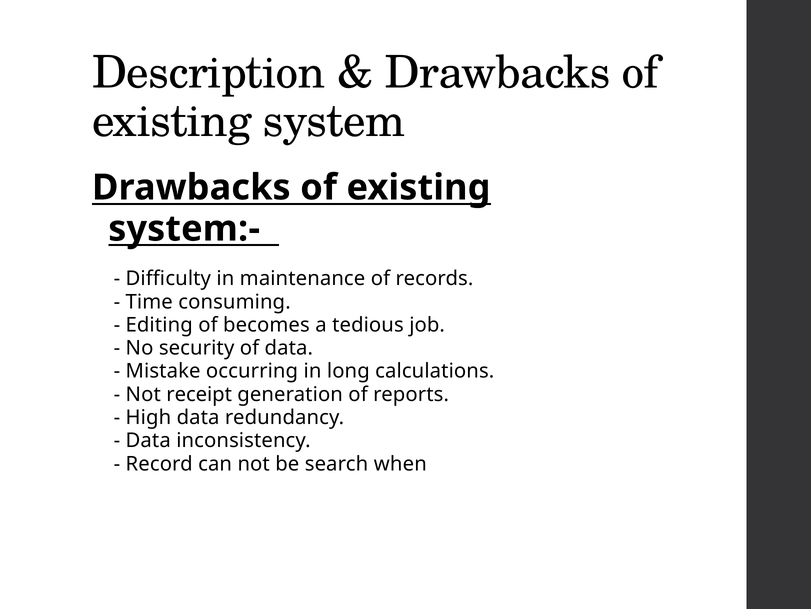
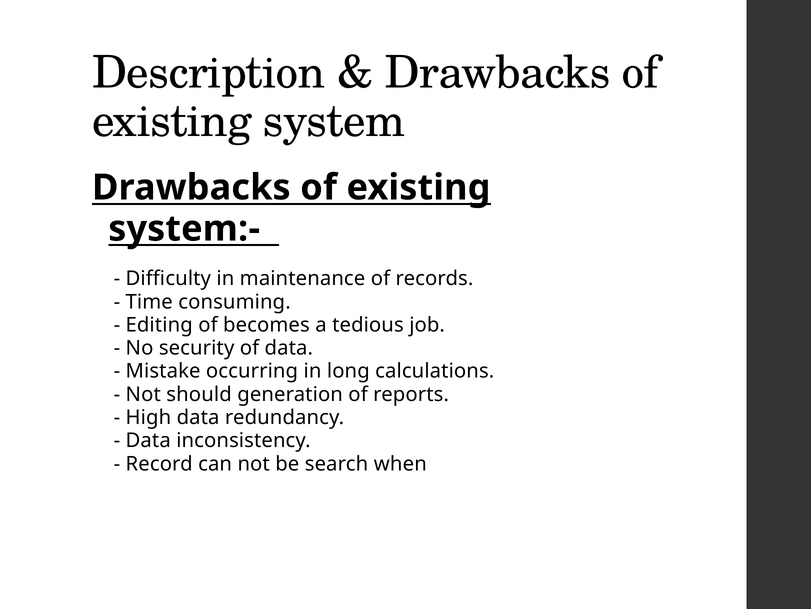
receipt: receipt -> should (199, 394)
